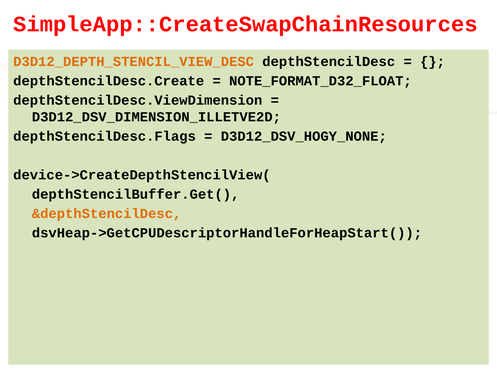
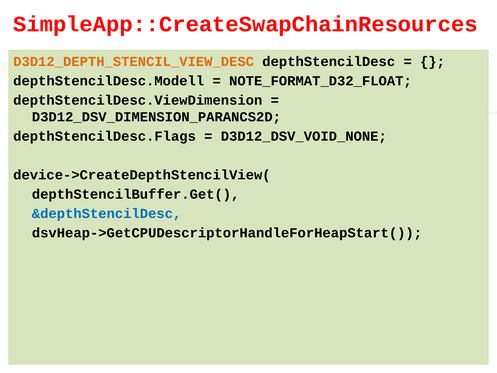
depthStencilDesc.Create: depthStencilDesc.Create -> depthStencilDesc.Modell (109, 81)
D3D12_DSV_DIMENSION_ILLETVE2D: D3D12_DSV_DIMENSION_ILLETVE2D -> D3D12_DSV_DIMENSION_PARANCS2D (156, 117)
D3D12_DSV_HOGY_NONE: D3D12_DSV_HOGY_NONE -> D3D12_DSV_VOID_NONE (304, 136)
&depthStencilDesc colour: orange -> blue (107, 214)
